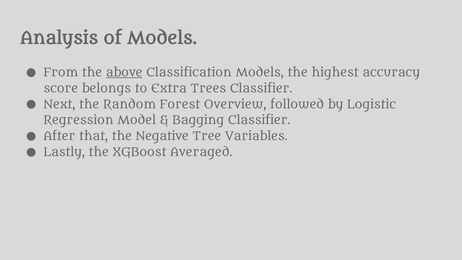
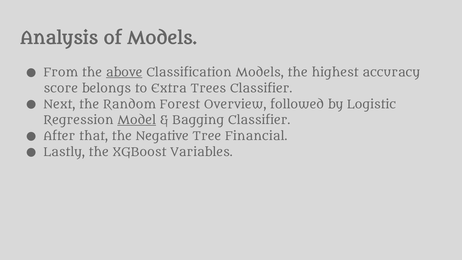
Model underline: none -> present (137, 120)
Variables: Variables -> Financial (256, 136)
Averaged: Averaged -> Variables (201, 152)
